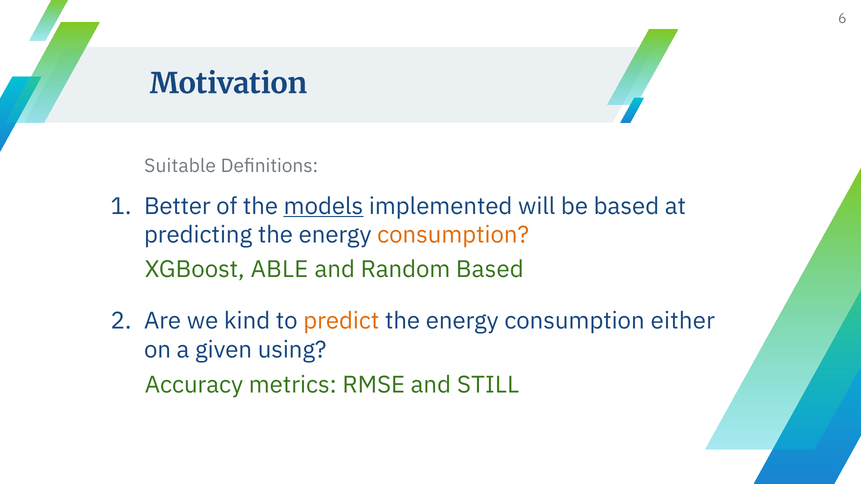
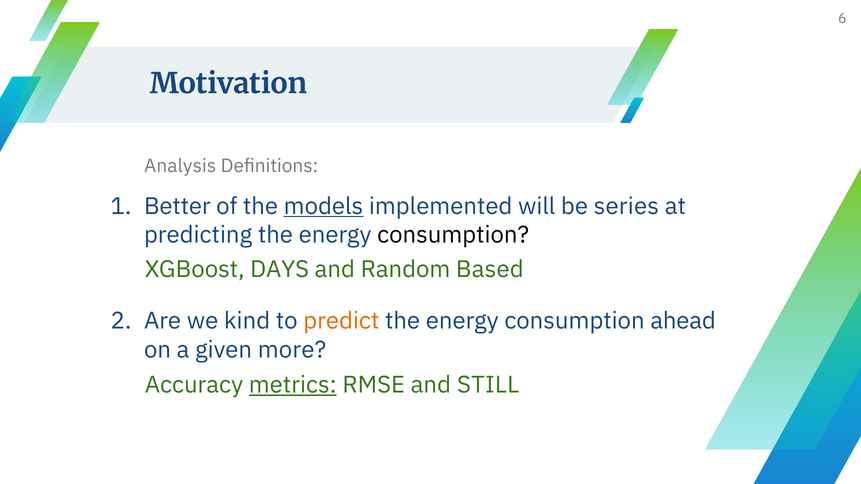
Suitable: Suitable -> Analysis (180, 166)
be based: based -> series (626, 206)
consumption colour: orange -> black (453, 235)
ABLE: ABLE -> DAYS (280, 269)
either: either -> ahead (683, 321)
using: using -> more (292, 350)
metrics underline: none -> present (293, 385)
